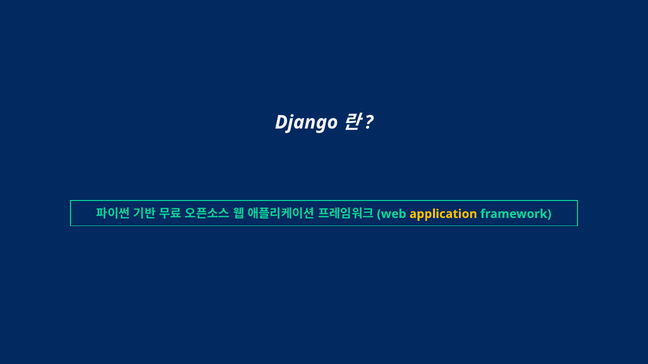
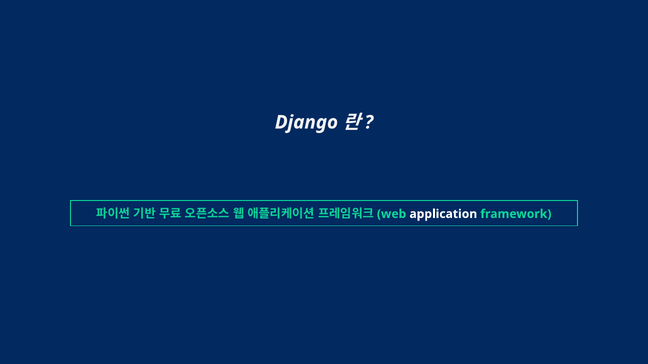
application colour: yellow -> white (443, 214)
